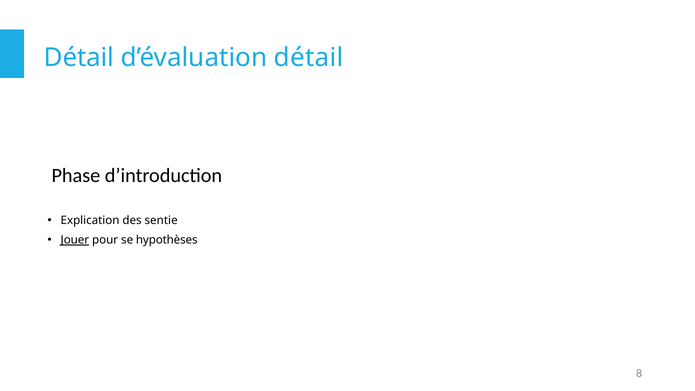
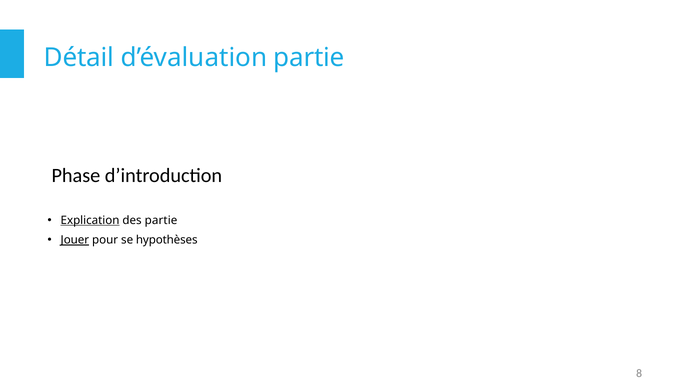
d’évaluation détail: détail -> partie (309, 58)
Explication underline: none -> present (90, 220)
des sentie: sentie -> partie (161, 220)
